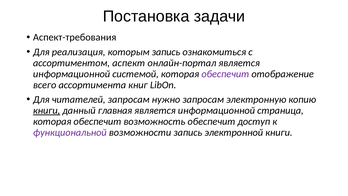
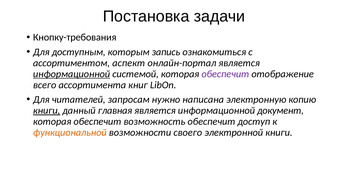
Аспект-требования: Аспект-требования -> Кнопку-требования (75, 37)
реализация: реализация -> доступным (79, 52)
информационной underline: none -> present (72, 74)
нужно запросам: запросам -> написана (203, 99)
страница: страница -> документ (280, 110)
функциональной colour: purple -> orange (70, 132)
возможности запись: запись -> своего (188, 132)
